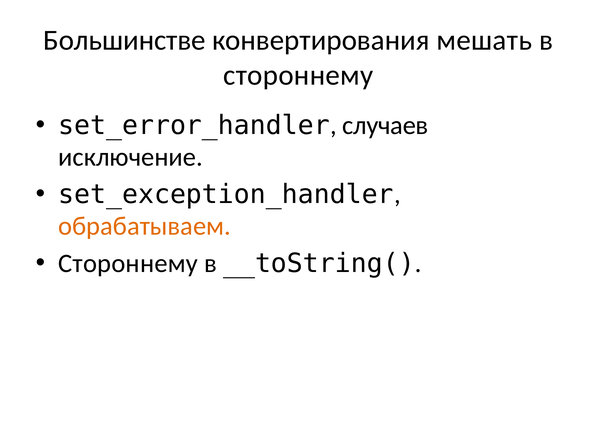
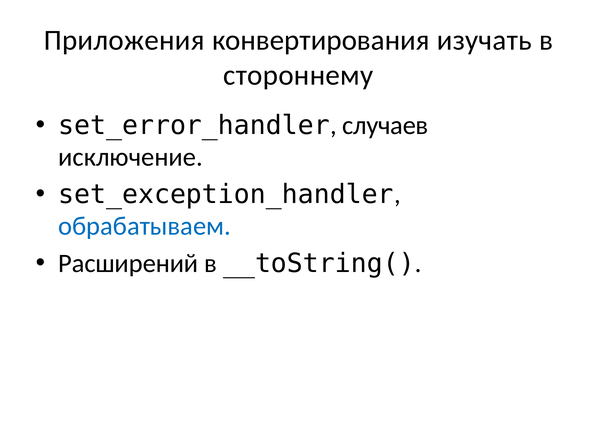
Большинстве: Большинстве -> Приложения (124, 40)
мешать: мешать -> изучать (484, 40)
обрабатываем colour: orange -> blue (145, 226)
Стороннему: Стороннему -> Расширений (128, 263)
